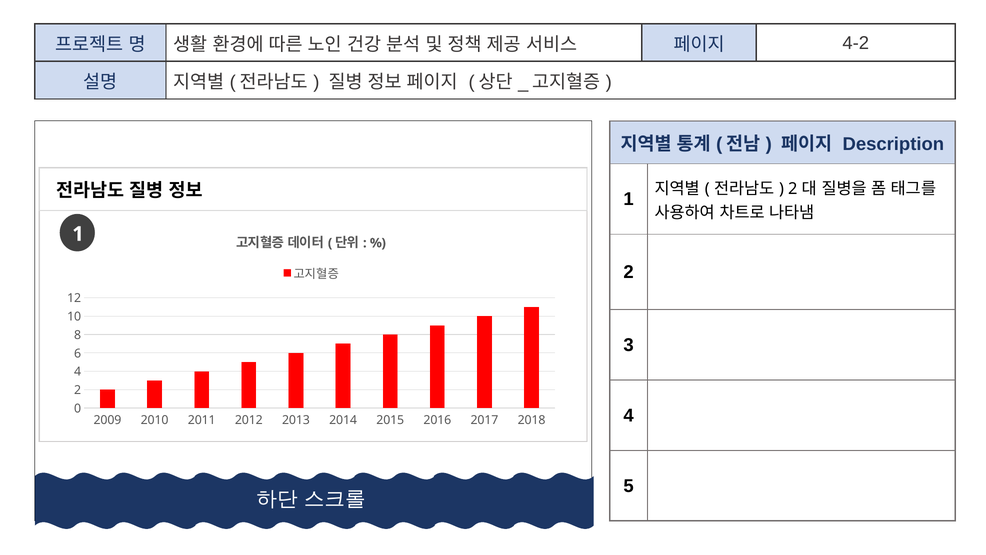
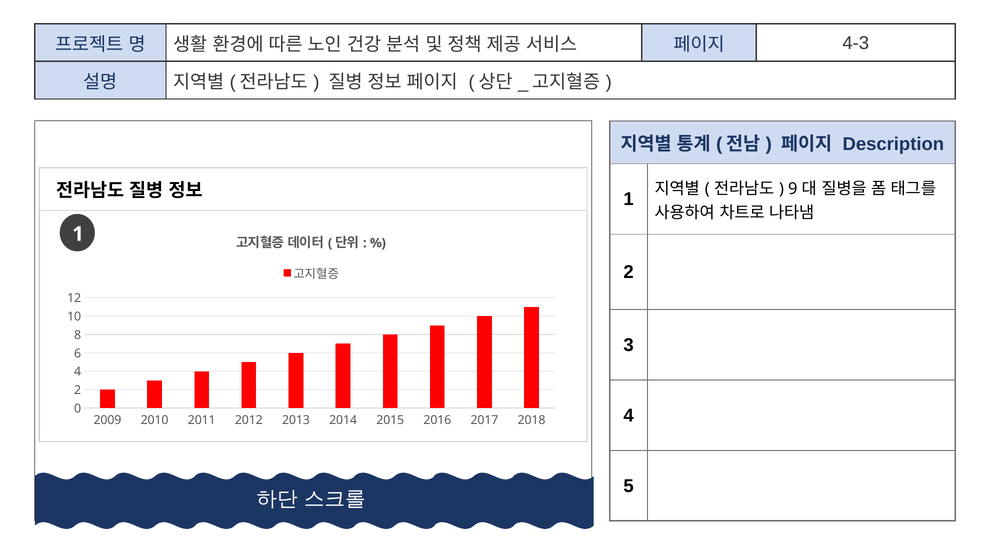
4-2: 4-2 -> 4-3 (856, 43)
2: 2 -> 9 (793, 189)
